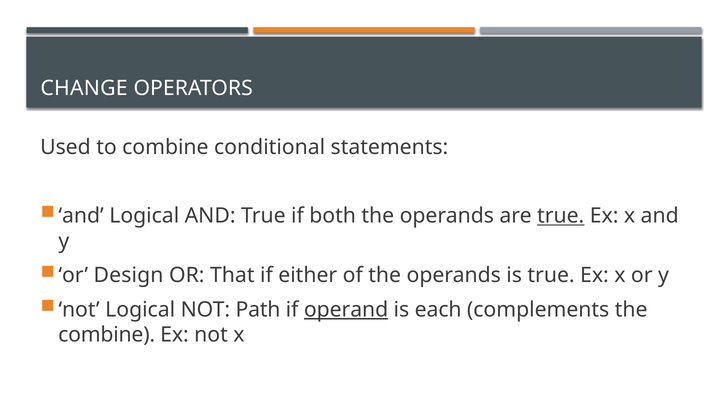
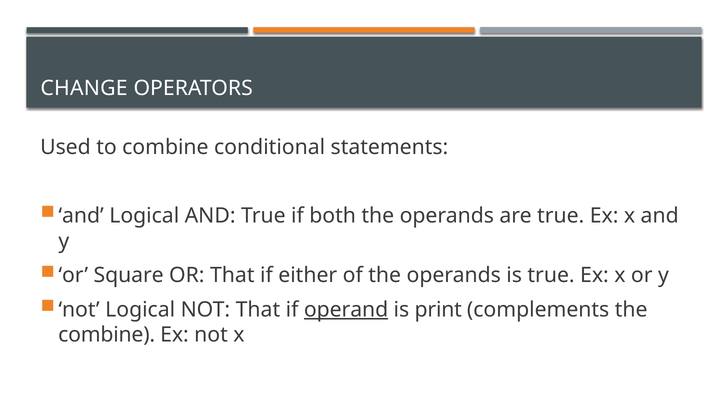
true underline: present -> none (561, 216)
Design: Design -> Square (129, 276)
NOT Path: Path -> That (258, 310)
each: each -> print (438, 310)
